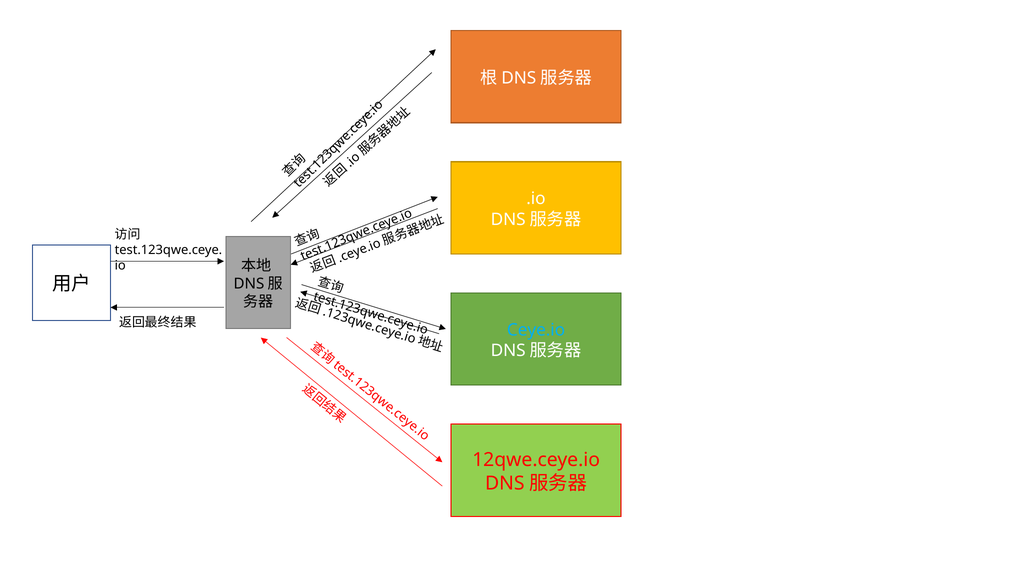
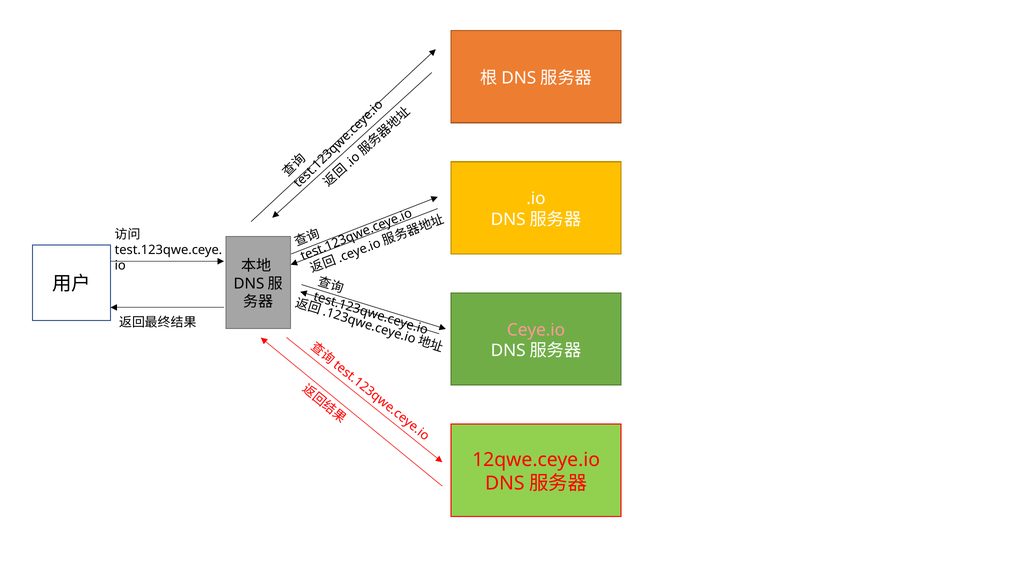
Ceye.io colour: light blue -> pink (536, 330)
